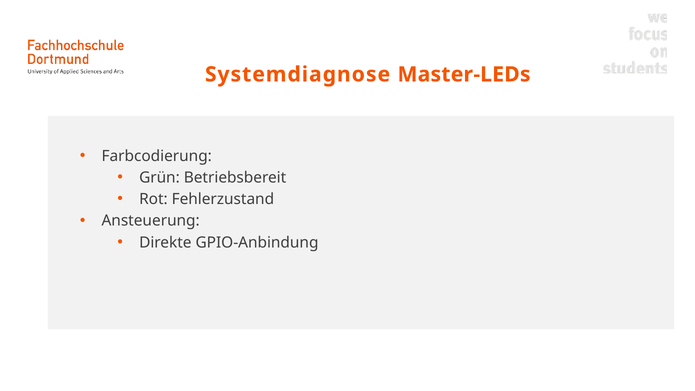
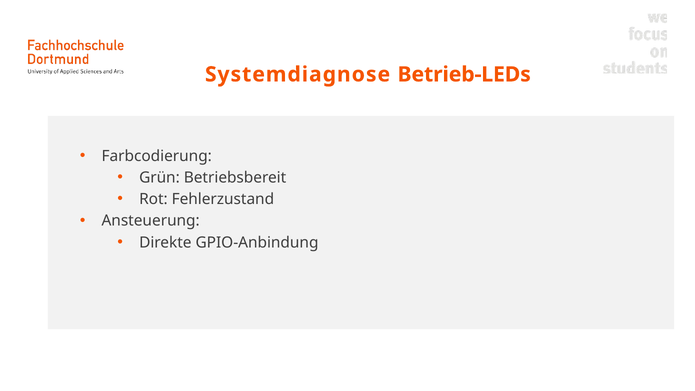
Master-LEDs: Master-LEDs -> Betrieb-LEDs (464, 74)
